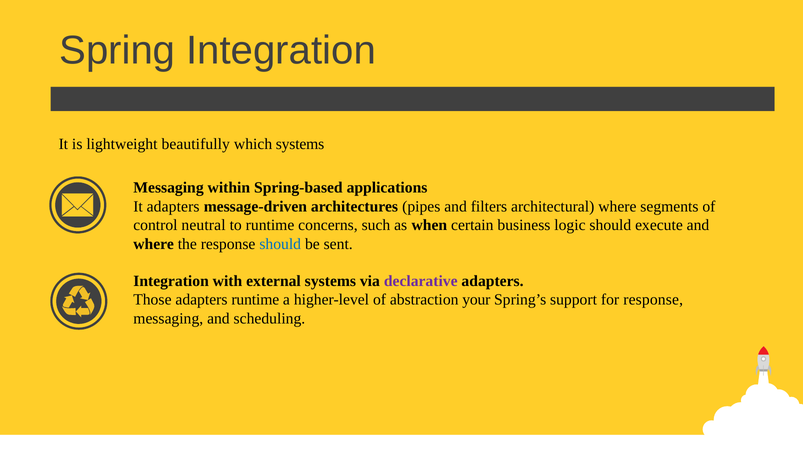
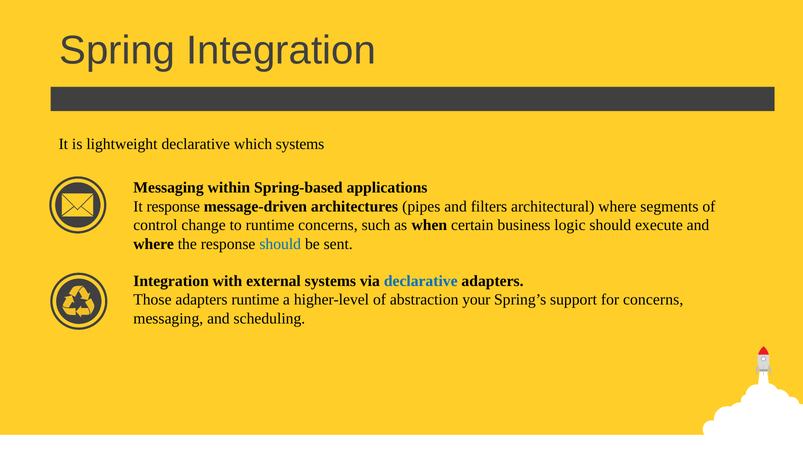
lightweight beautifully: beautifully -> declarative (196, 144)
It adapters: adapters -> response (173, 206)
neutral: neutral -> change (204, 225)
declarative colour: purple -> blue (421, 281)
for response: response -> concerns (653, 300)
